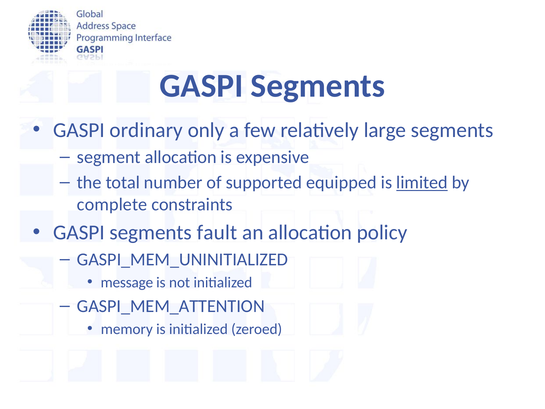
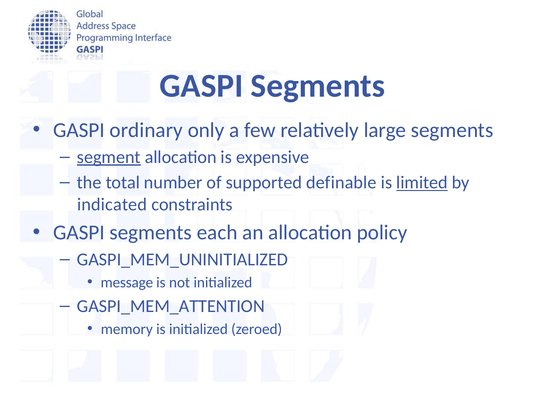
segment underline: none -> present (109, 157)
equipped: equipped -> definable (341, 182)
complete: complete -> indicated (112, 204)
fault: fault -> each (217, 232)
